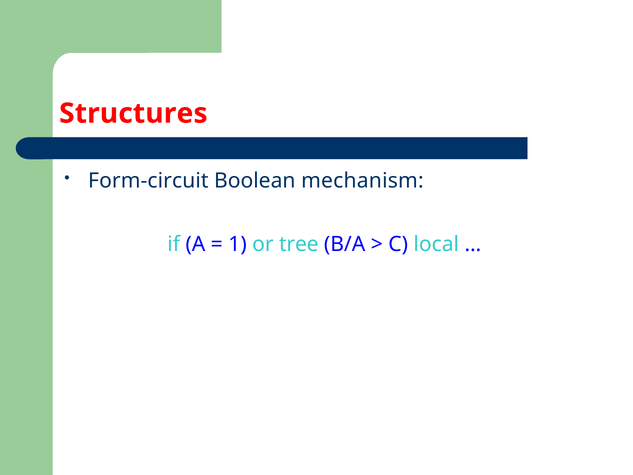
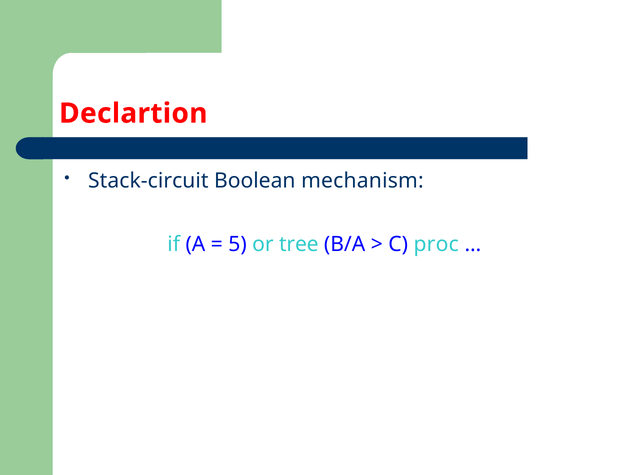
Structures: Structures -> Declartion (133, 113)
Form-circuit: Form-circuit -> Stack-circuit (148, 181)
1: 1 -> 5 (238, 244)
local: local -> proc (436, 244)
